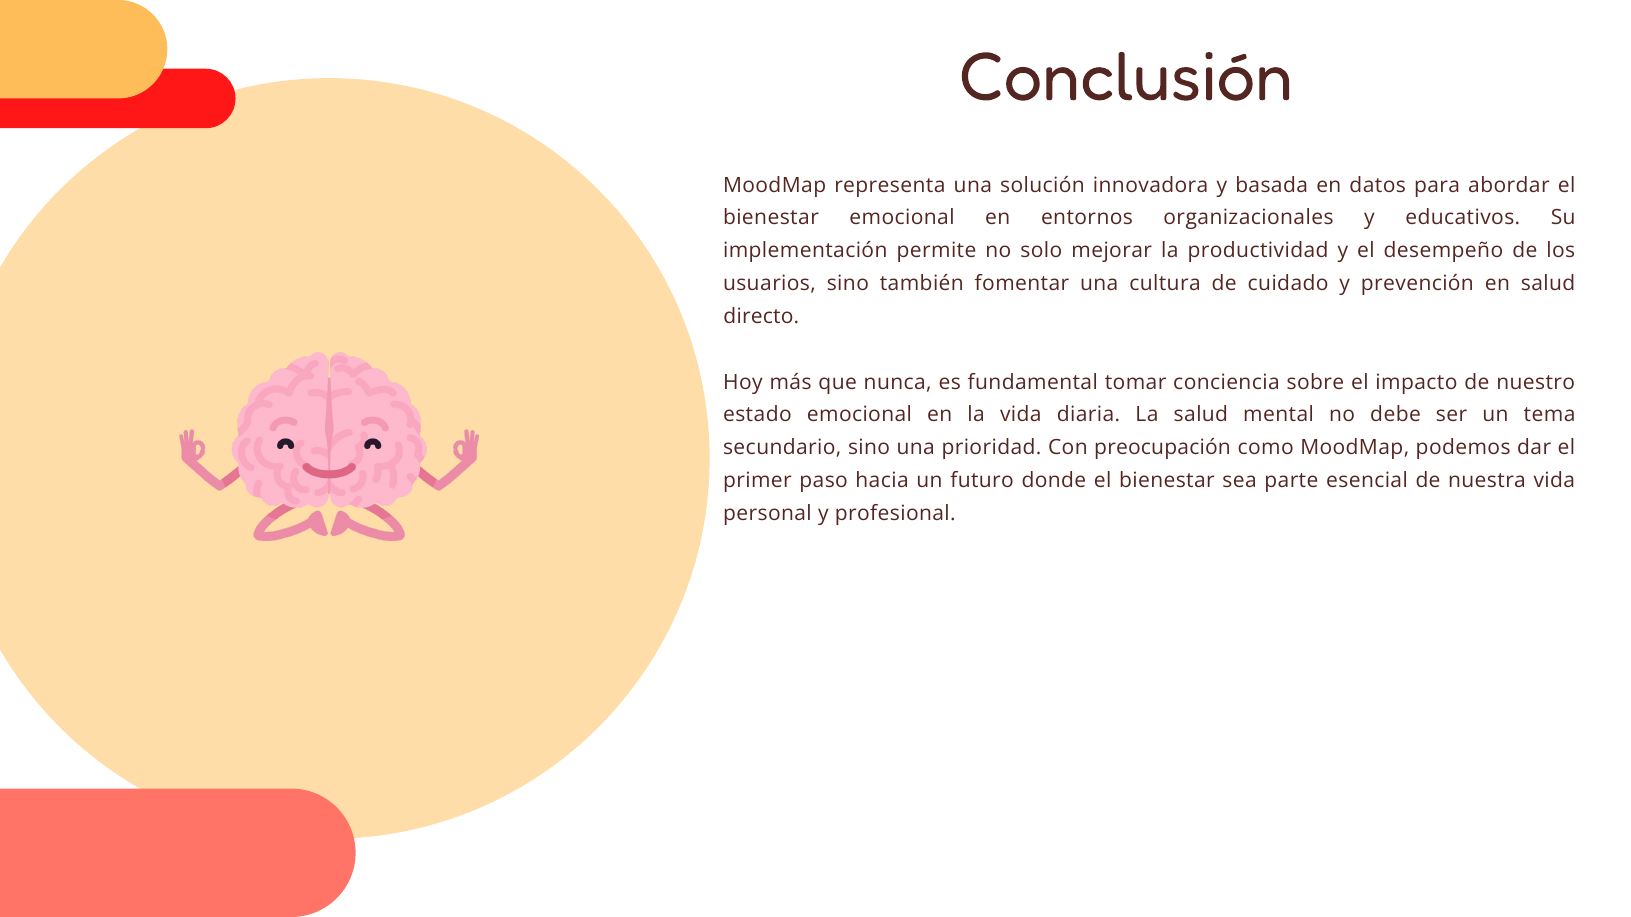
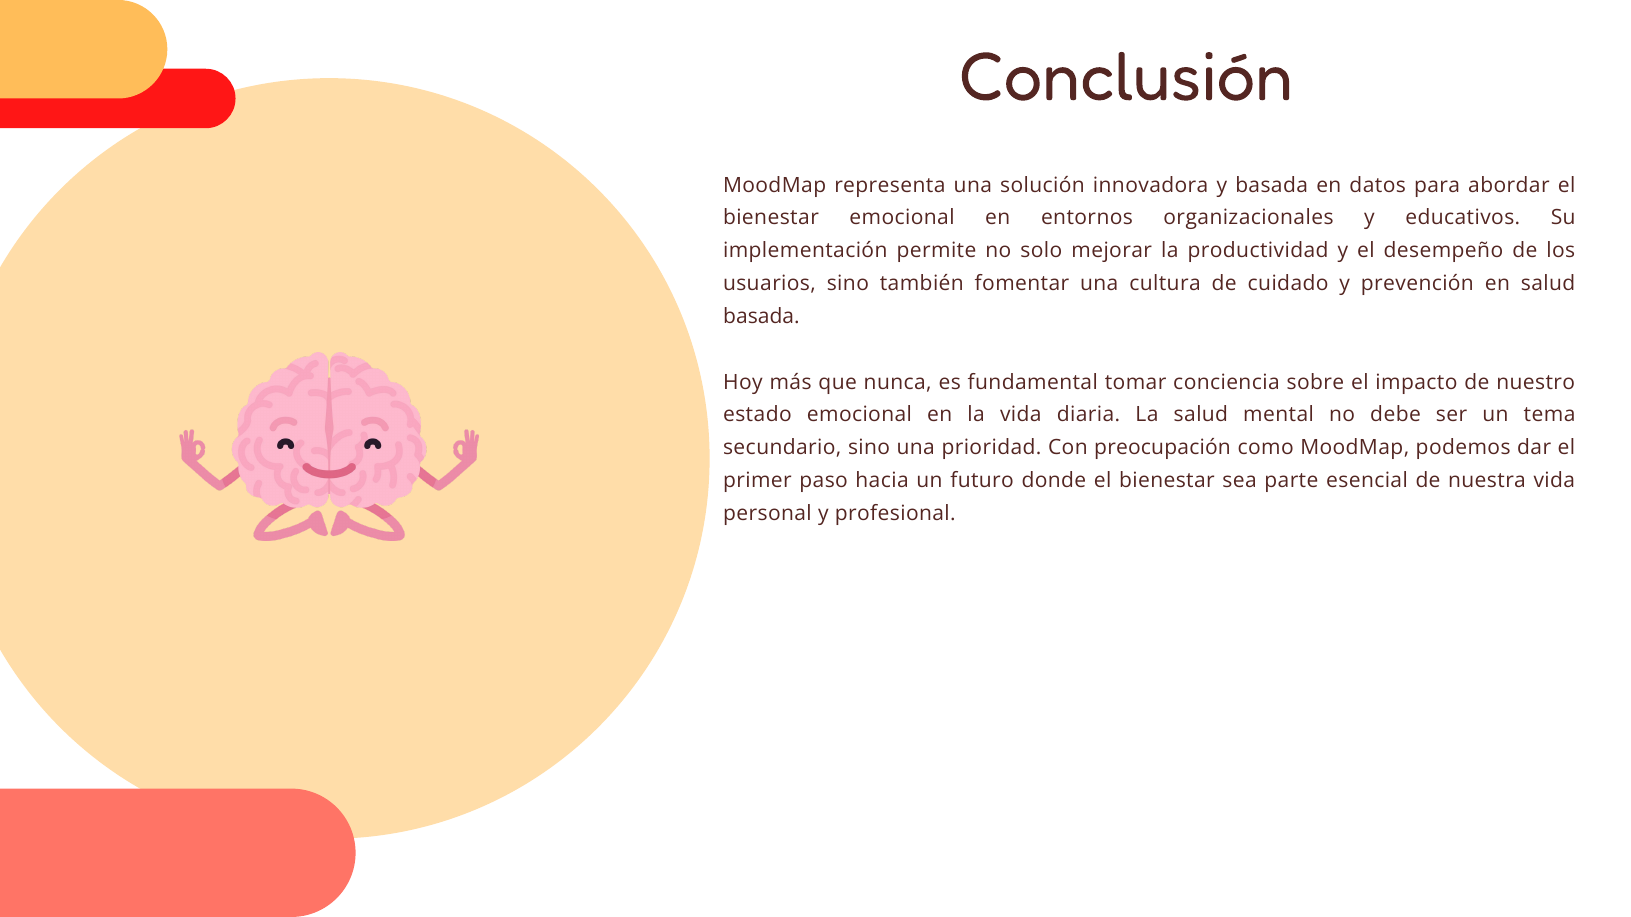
directo: directo -> basada (761, 317)
